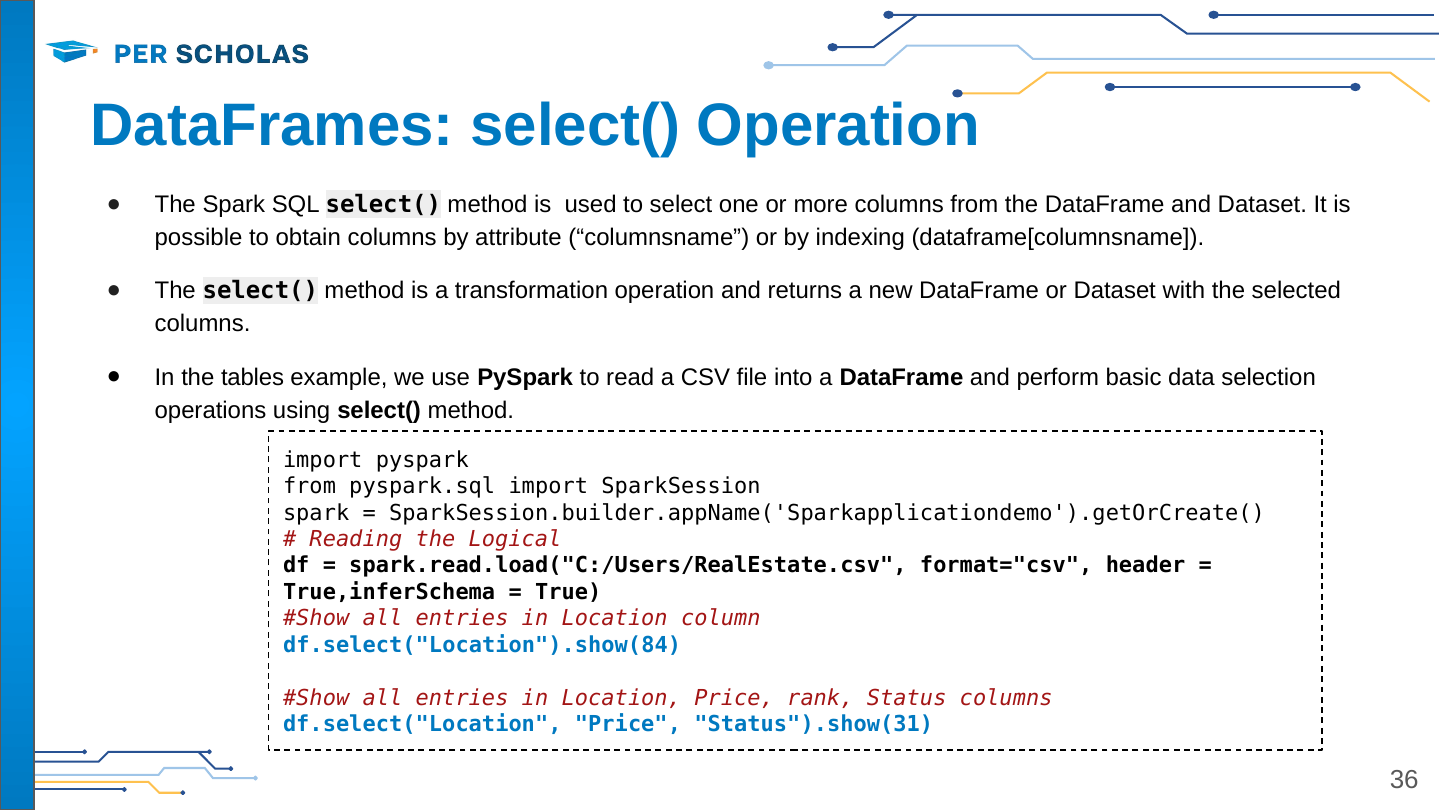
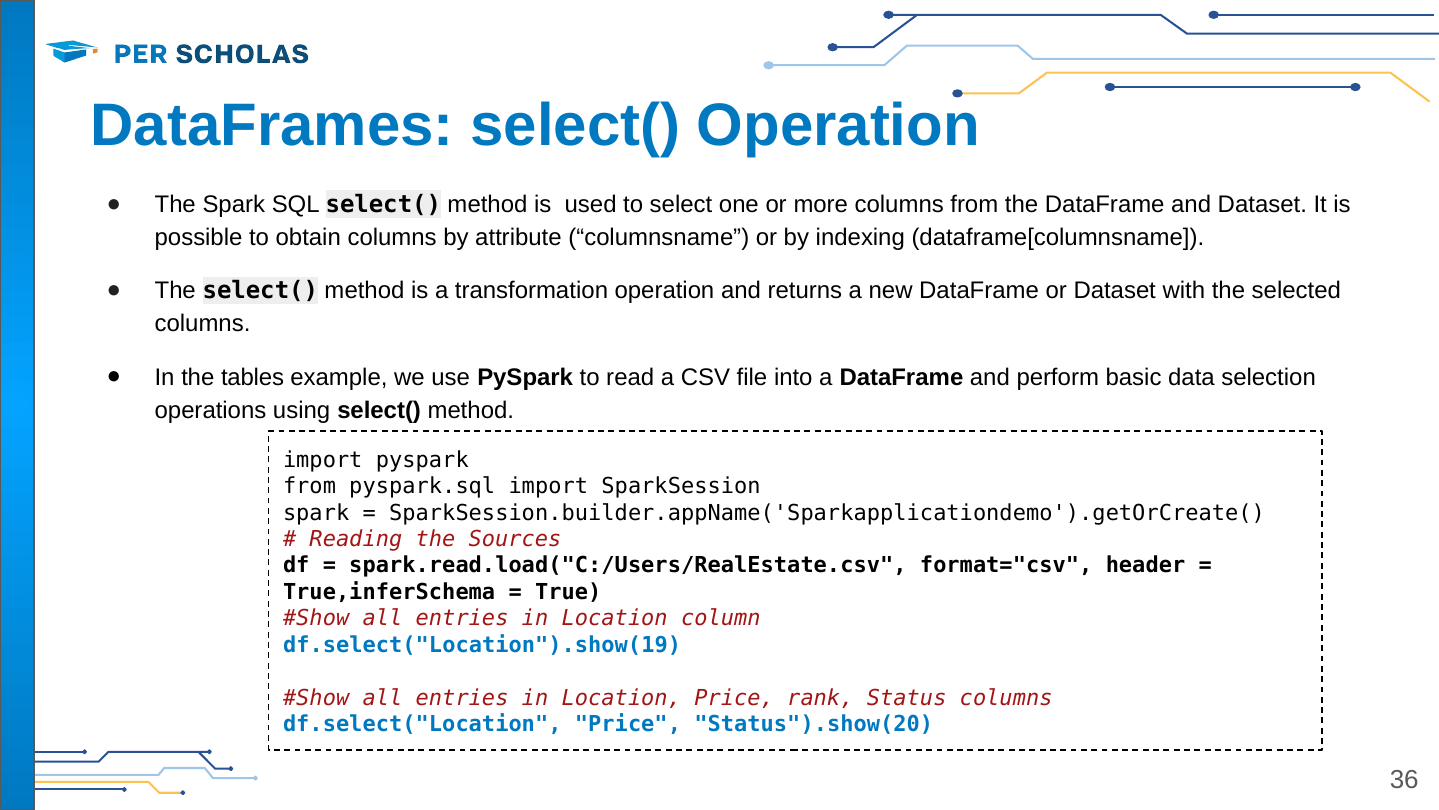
Logical: Logical -> Sources (515, 539)
df.select("Location").show(84: df.select("Location").show(84 -> df.select("Location").show(19 (482, 644)
Status").show(31: Status").show(31 -> Status").show(20 (814, 724)
